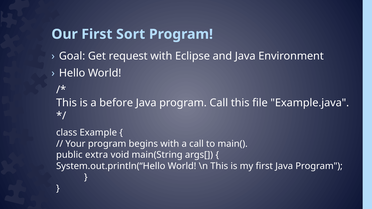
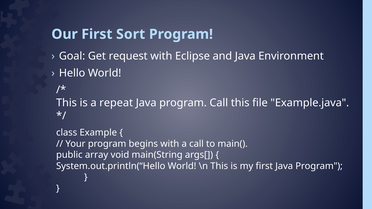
before: before -> repeat (116, 103)
extra: extra -> array (97, 155)
